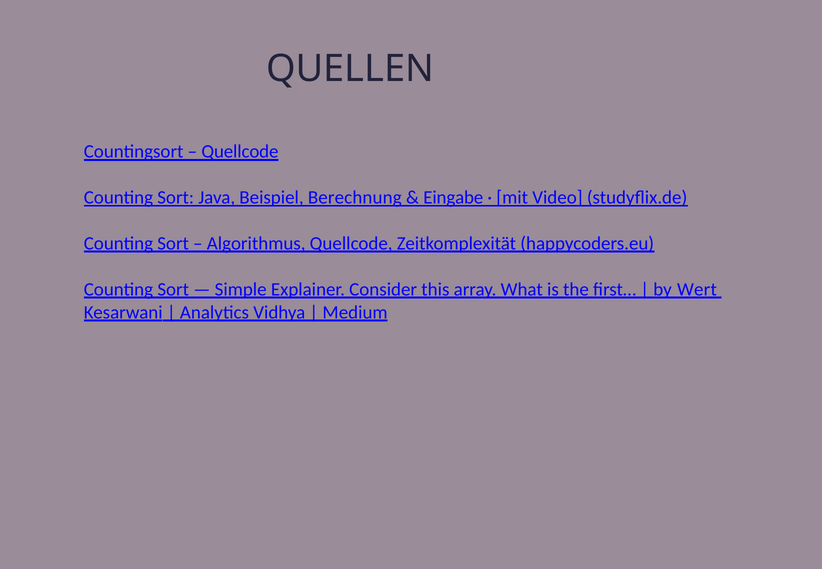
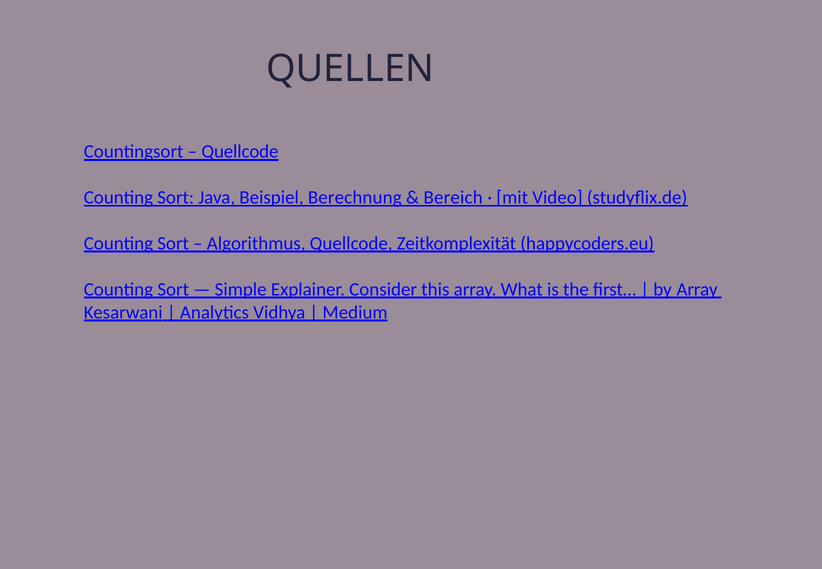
Eingabe: Eingabe -> Bereich (453, 197)
by Wert: Wert -> Array (697, 289)
